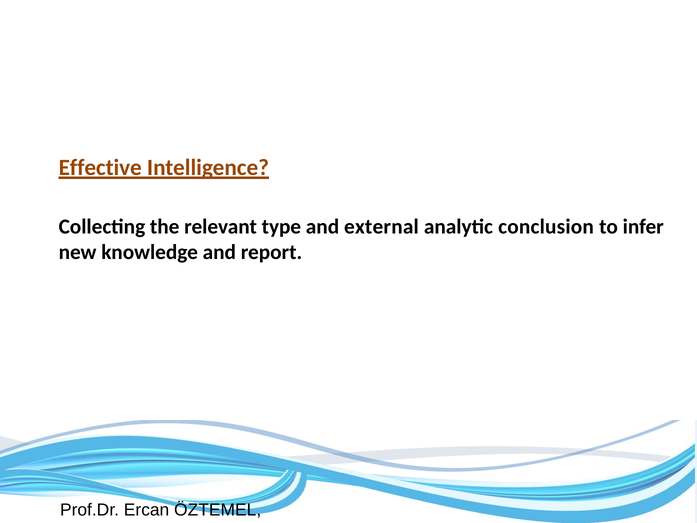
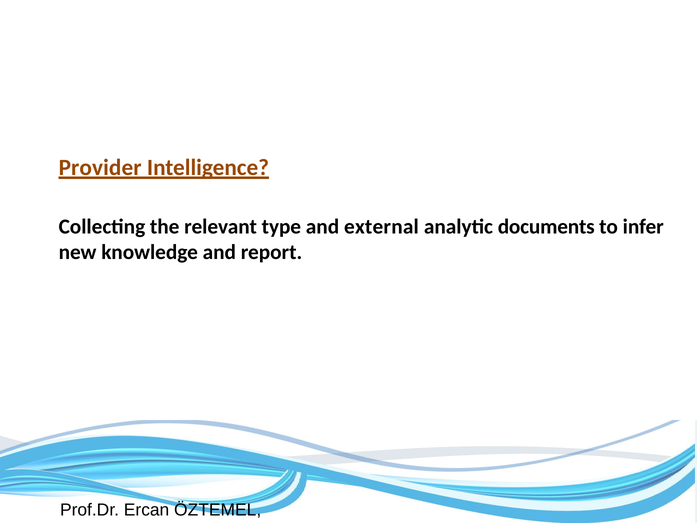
Effective: Effective -> Provider (100, 168)
conclusion: conclusion -> documents (546, 227)
